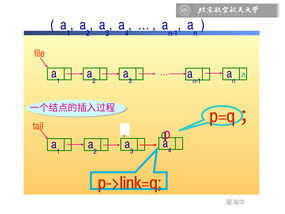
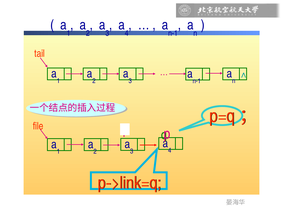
file: file -> tail (40, 53)
tail: tail -> file (38, 126)
